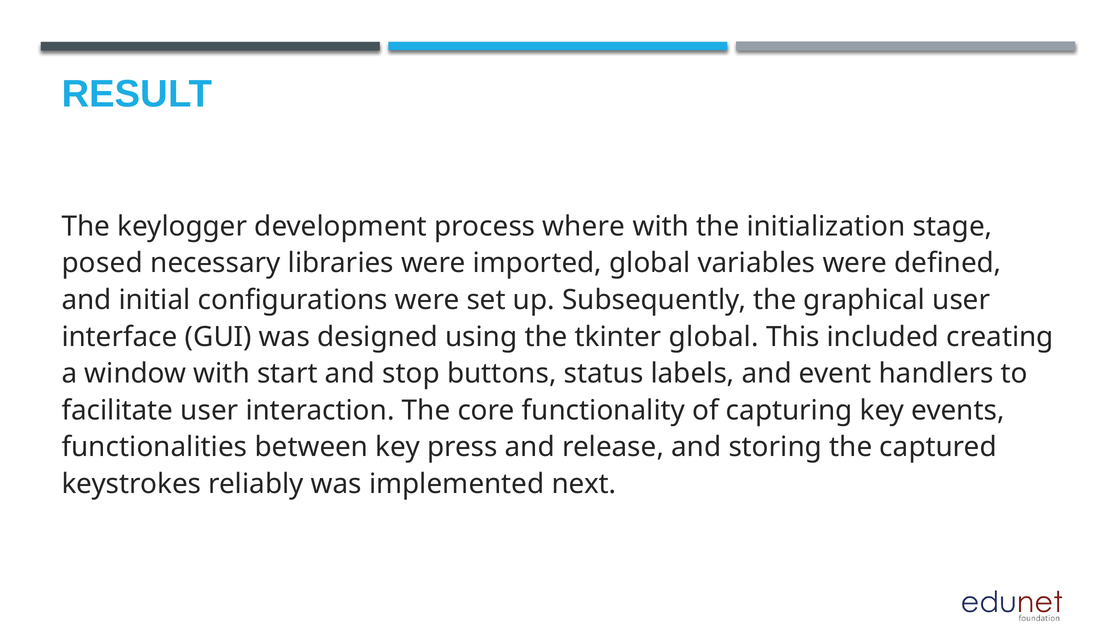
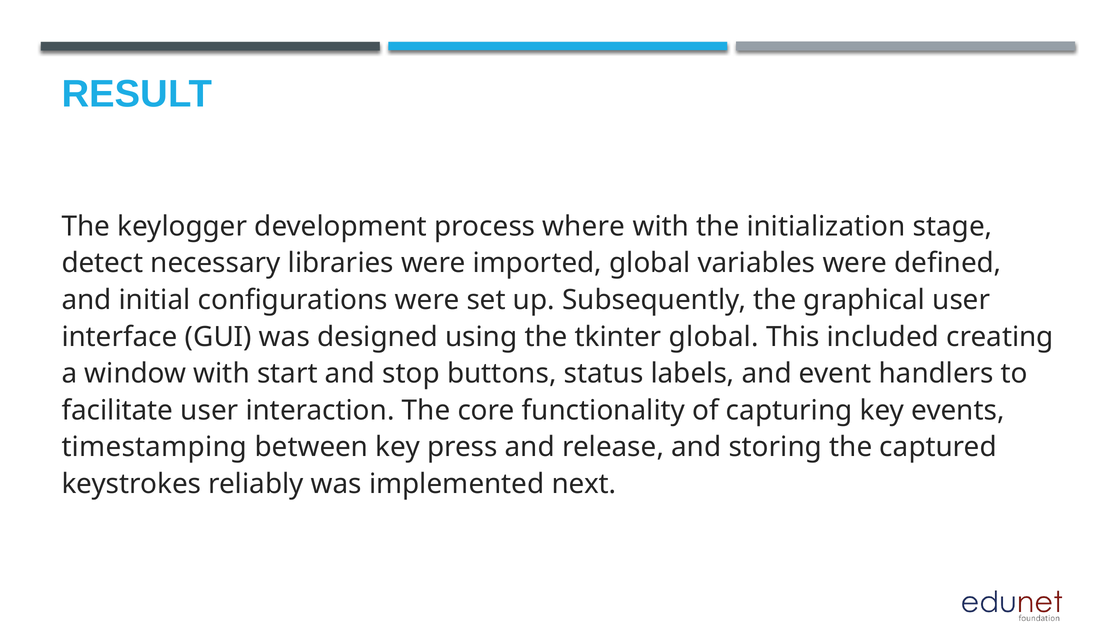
posed: posed -> detect (102, 263)
functionalities: functionalities -> timestamping (154, 447)
